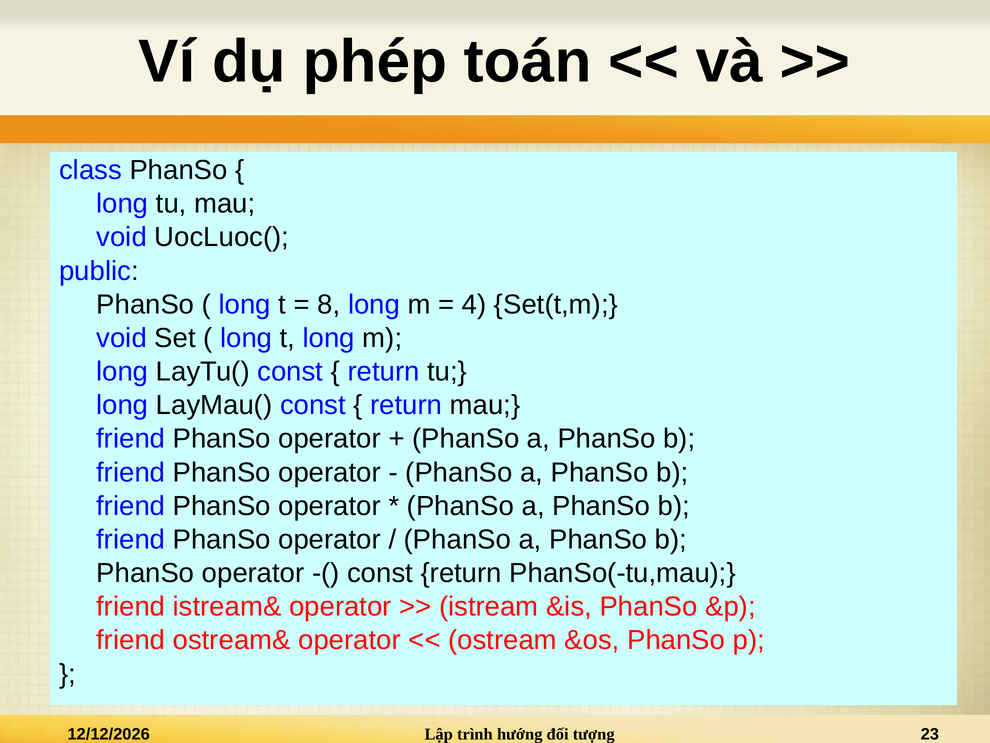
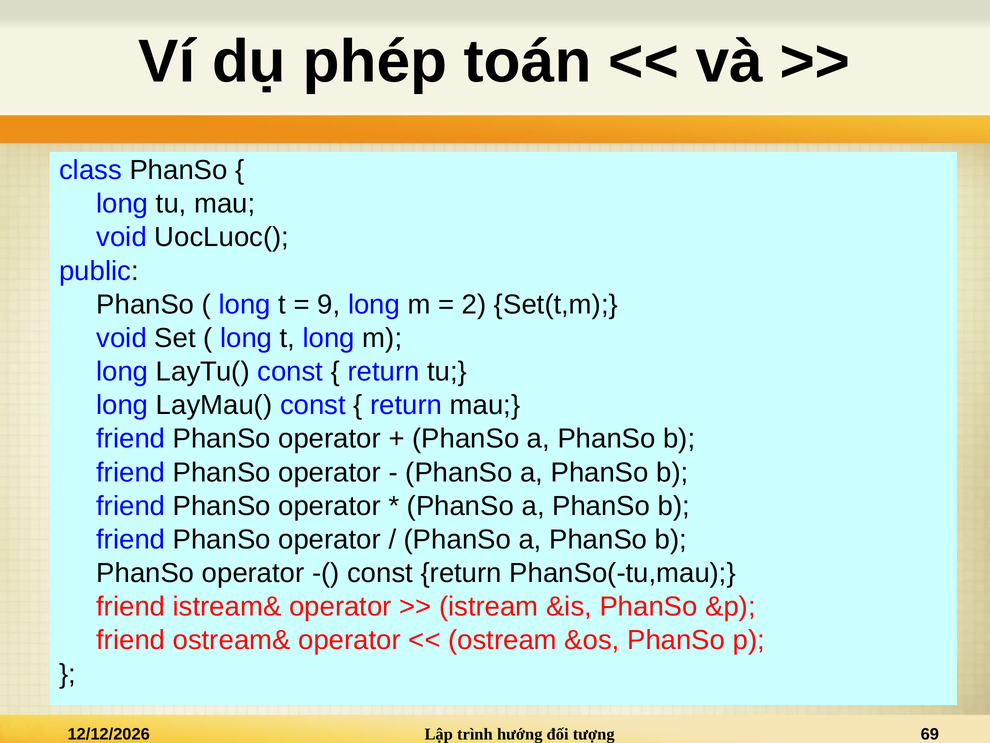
8: 8 -> 9 (329, 304)
4: 4 -> 2 (474, 304)
23: 23 -> 69 (930, 734)
